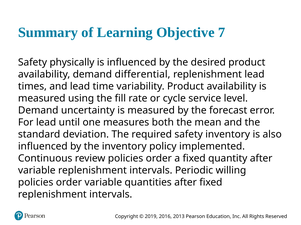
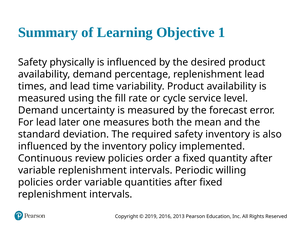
7: 7 -> 1 (222, 33)
differential: differential -> percentage (143, 74)
until: until -> later (69, 123)
